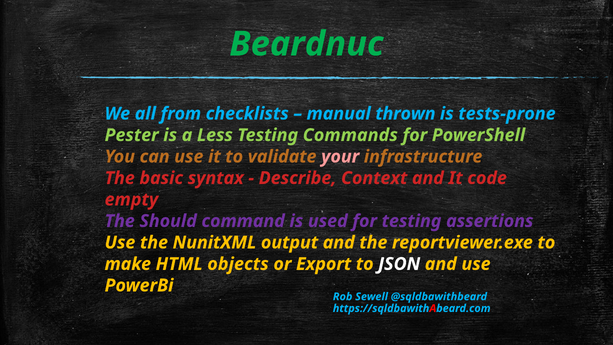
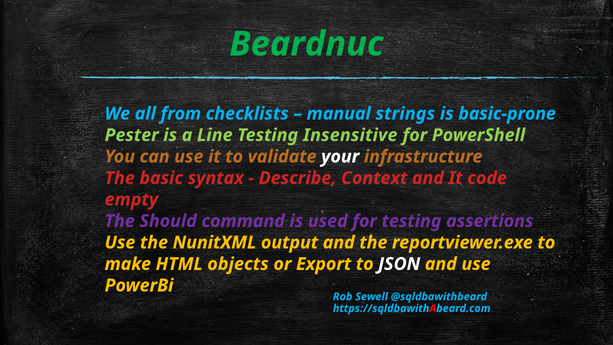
thrown: thrown -> strings (405, 114)
tests-prone: tests-prone -> basic-prone (507, 114)
Less: Less -> Line (215, 135)
Commands: Commands -> Insensitive (350, 135)
your colour: pink -> white (340, 157)
